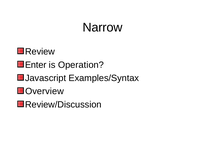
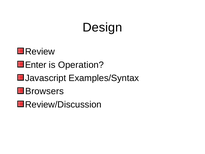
Narrow: Narrow -> Design (102, 27)
Overview: Overview -> Browsers (44, 91)
